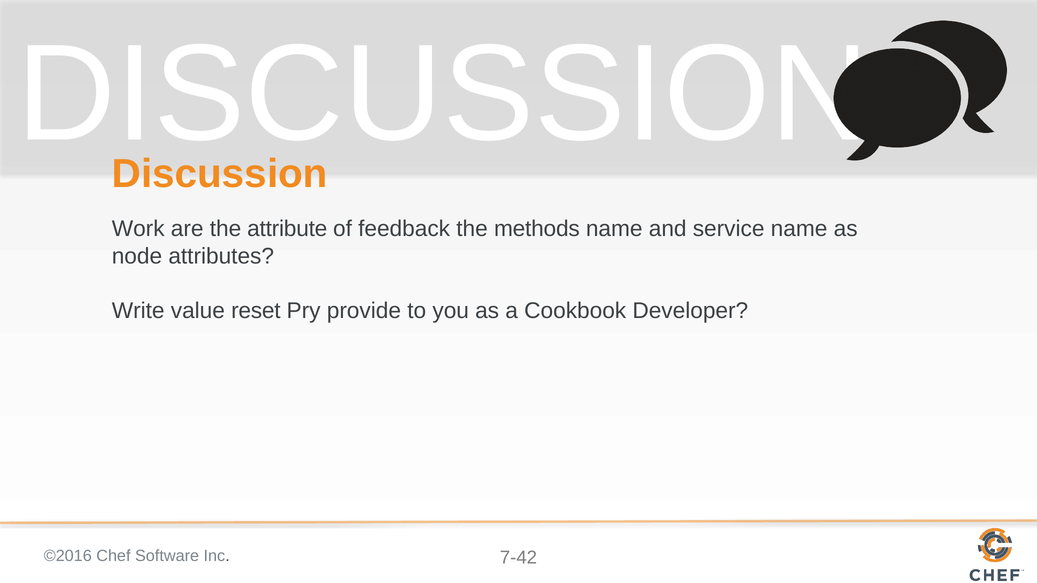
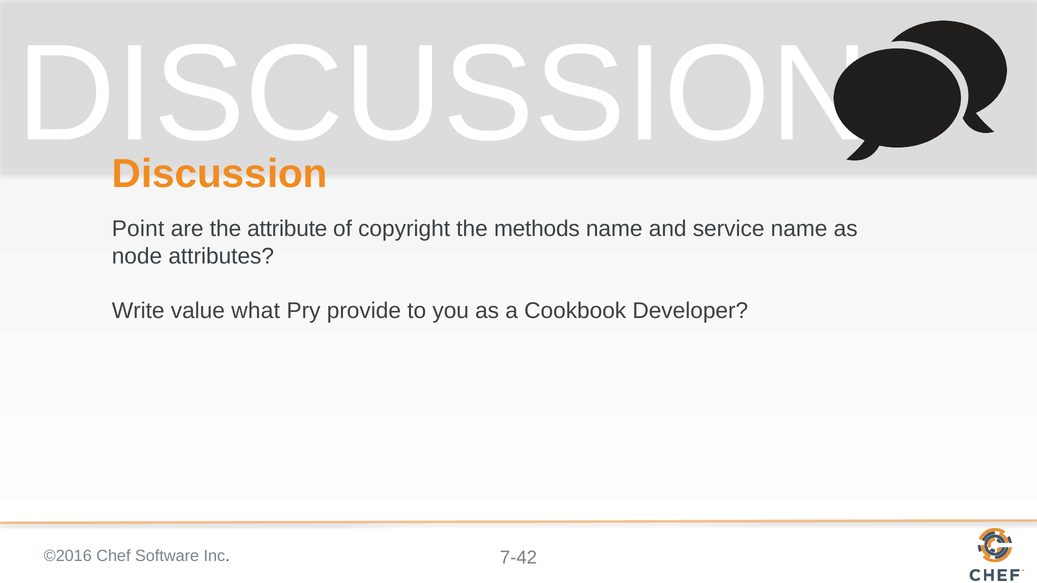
Work: Work -> Point (138, 229)
feedback: feedback -> copyright (404, 229)
reset: reset -> what (256, 311)
